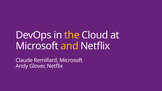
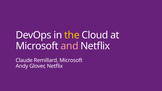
and colour: yellow -> pink (70, 46)
